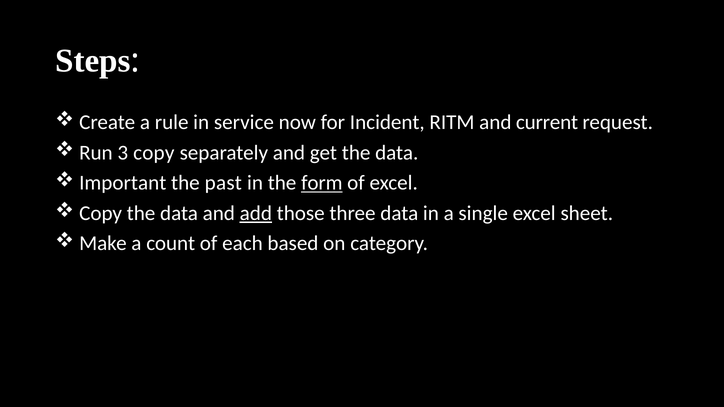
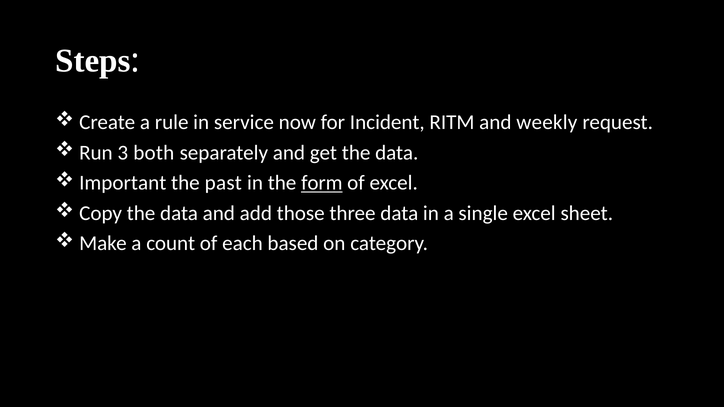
current: current -> weekly (547, 122)
3 copy: copy -> both (154, 153)
add underline: present -> none (256, 213)
